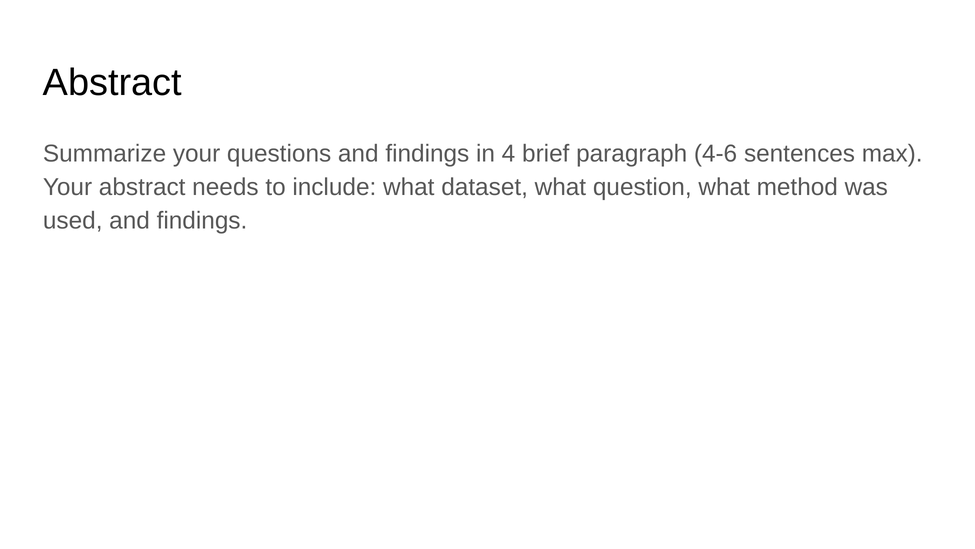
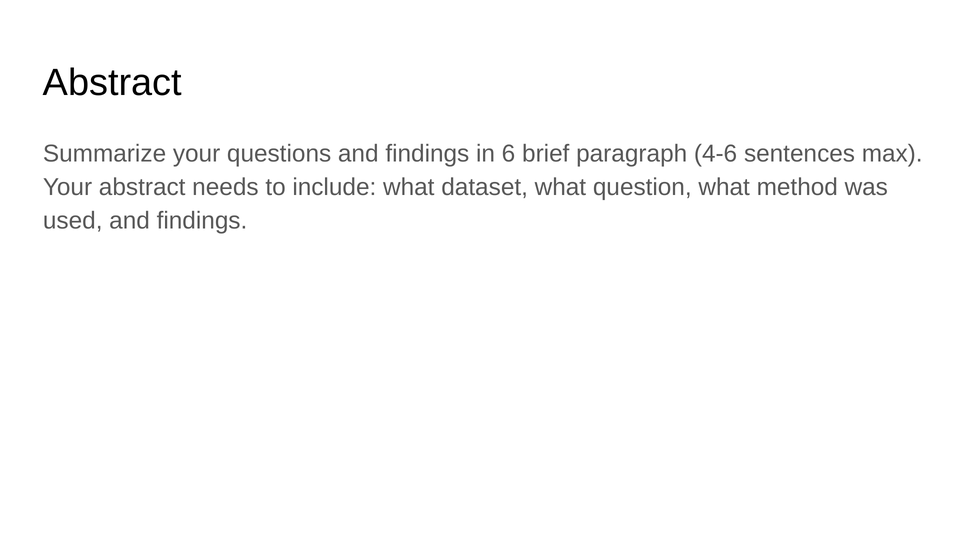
4: 4 -> 6 (509, 153)
